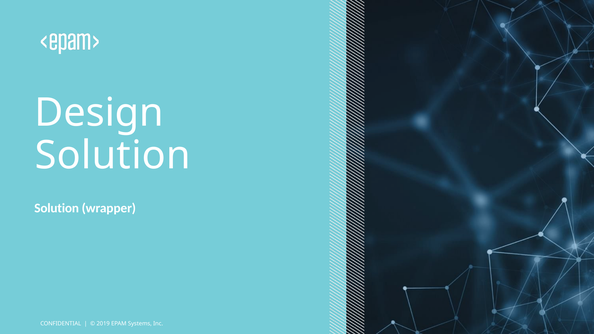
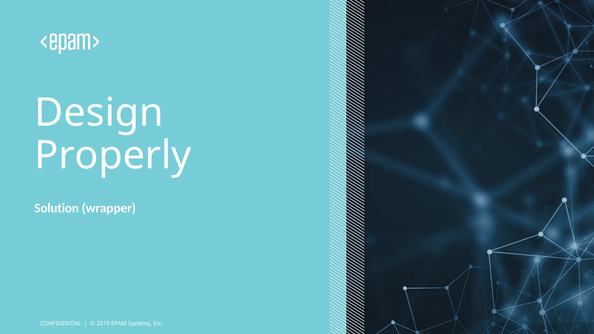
Solution: Solution -> Properly (113, 156)
